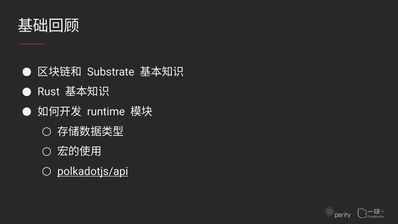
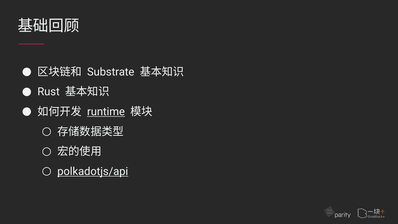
runtime underline: none -> present (106, 112)
